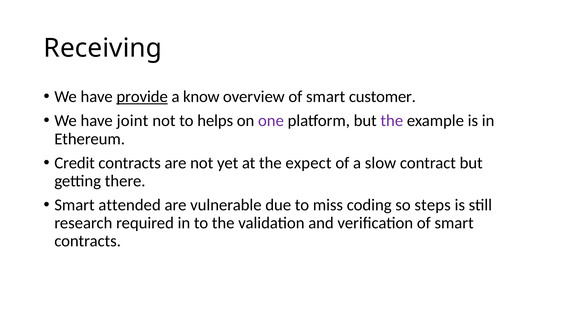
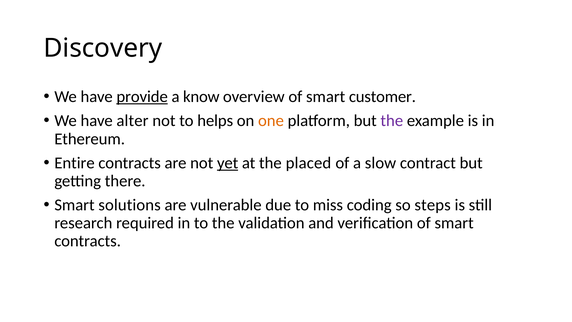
Receiving: Receiving -> Discovery (103, 48)
joint: joint -> alter (132, 121)
one colour: purple -> orange (271, 121)
Credit: Credit -> Entire (74, 163)
yet underline: none -> present (228, 163)
expect: expect -> placed (308, 163)
attended: attended -> solutions (130, 205)
